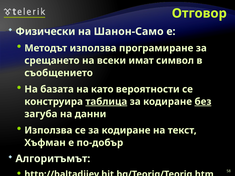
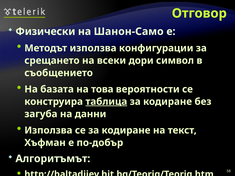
програмиране: програмиране -> конфигурации (156, 48)
имат: имат -> дори (141, 61)
като: като -> това (102, 89)
без underline: present -> none (203, 102)
